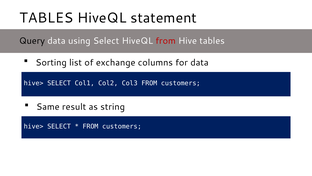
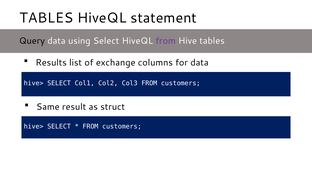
from colour: red -> purple (166, 41)
Sorting: Sorting -> Results (51, 62)
string: string -> struct (113, 107)
